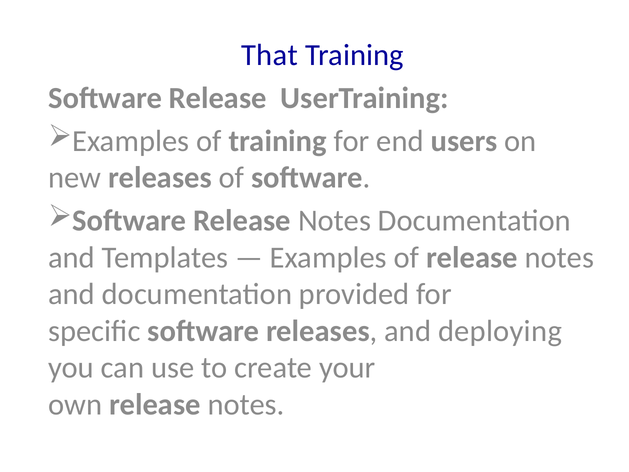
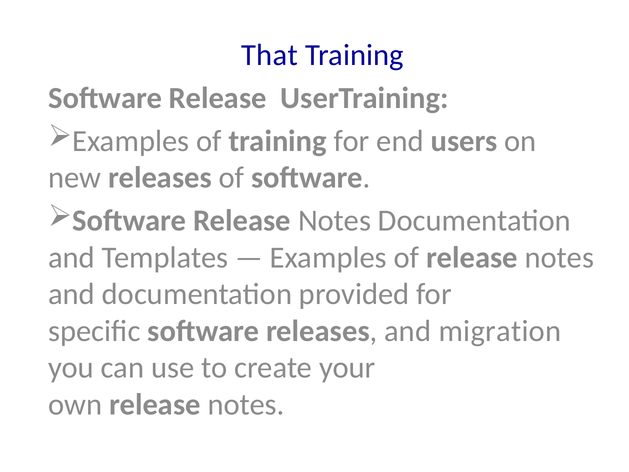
deploying: deploying -> migration (500, 331)
